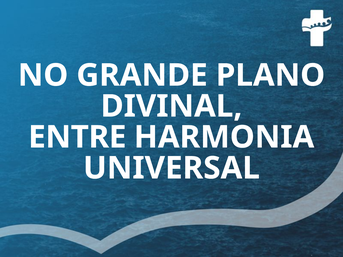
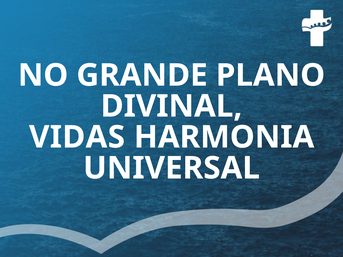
ENTRE: ENTRE -> VIDAS (77, 137)
